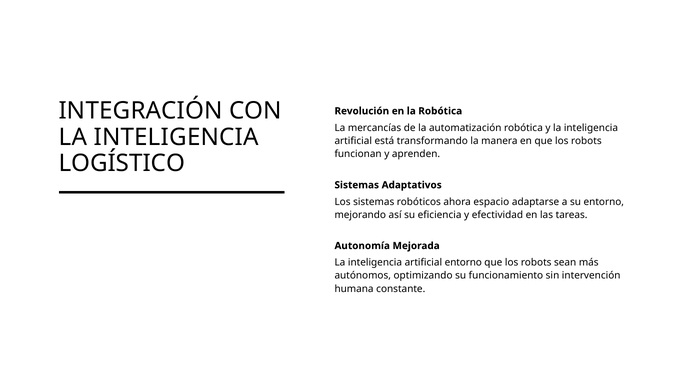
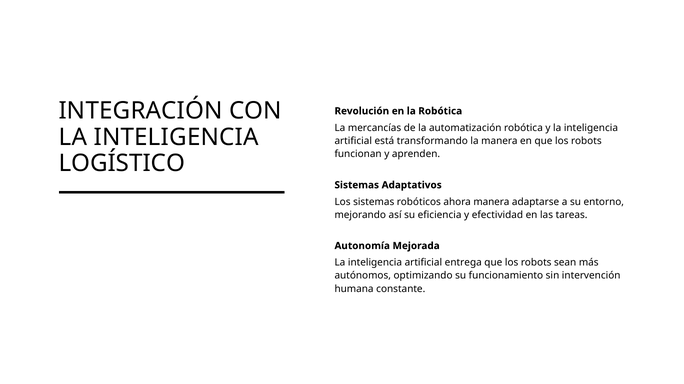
ahora espacio: espacio -> manera (491, 202)
artificial entorno: entorno -> entrega (463, 263)
